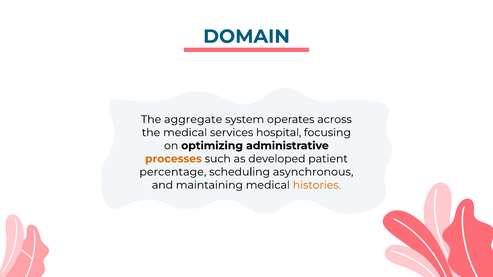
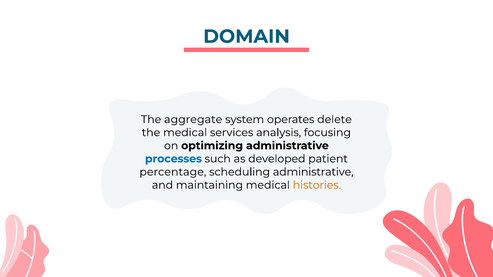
across: across -> delete (335, 120)
hospital: hospital -> analysis (279, 133)
processes colour: orange -> blue (173, 159)
scheduling asynchronous: asynchronous -> administrative (313, 172)
